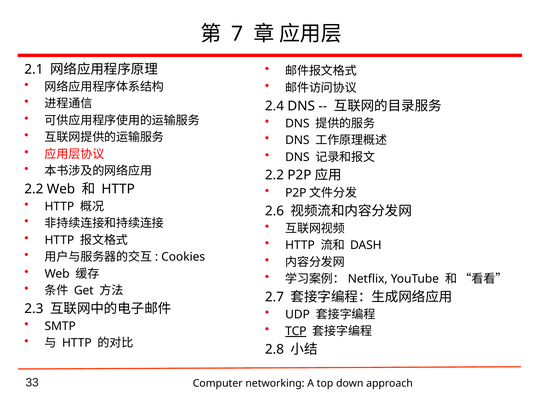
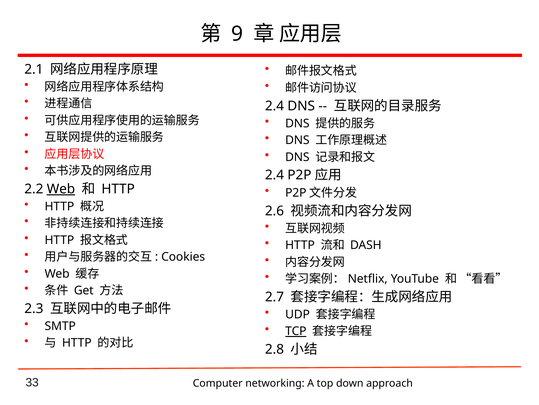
7: 7 -> 9 (237, 34)
2.2: 2.2 -> 2.4 (274, 175)
Web underline: none -> present (61, 189)
